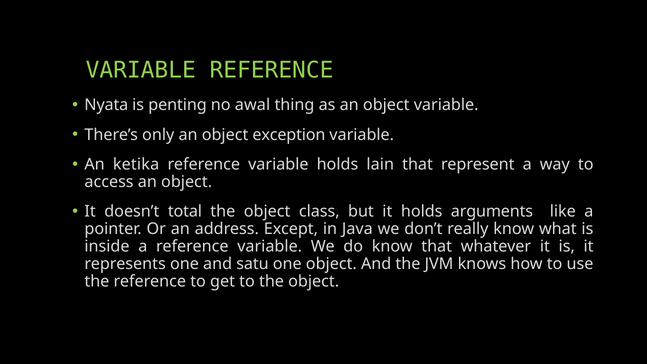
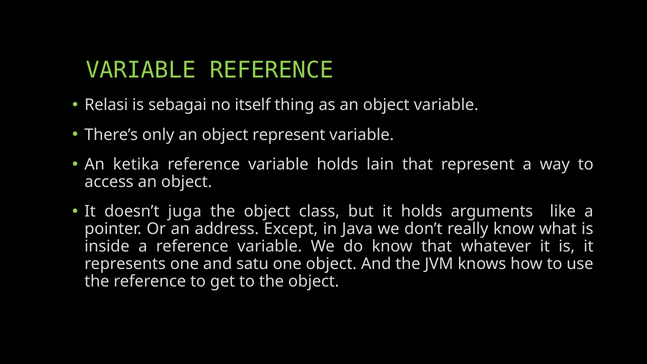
Nyata: Nyata -> Relasi (106, 105)
penting: penting -> sebagai (178, 105)
awal: awal -> itself (253, 105)
object exception: exception -> represent (289, 135)
total: total -> juga (185, 211)
